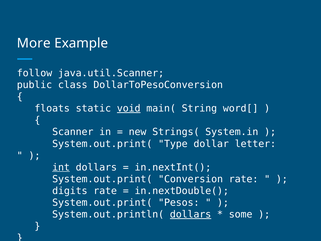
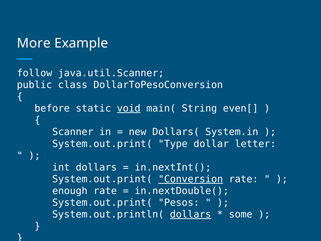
floats: floats -> before (52, 108)
word[: word[ -> even[ (241, 108)
Strings(: Strings( -> Dollars( (176, 132)
int underline: present -> none (61, 167)
Conversion underline: none -> present (191, 179)
digits: digits -> enough (70, 191)
